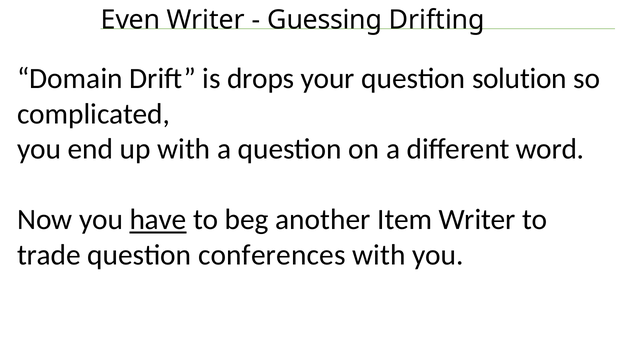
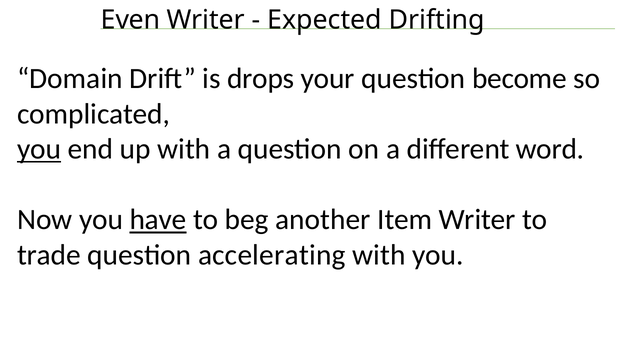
Guessing: Guessing -> Expected (325, 20)
solution: solution -> become (519, 79)
you underline: none -> present (39, 149)
conferences: conferences -> accelerating (272, 255)
